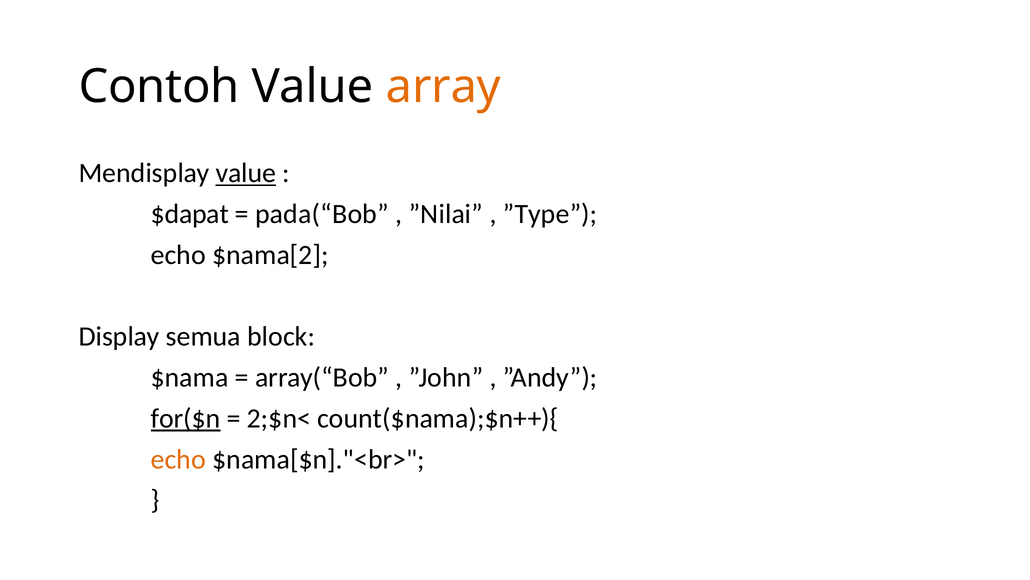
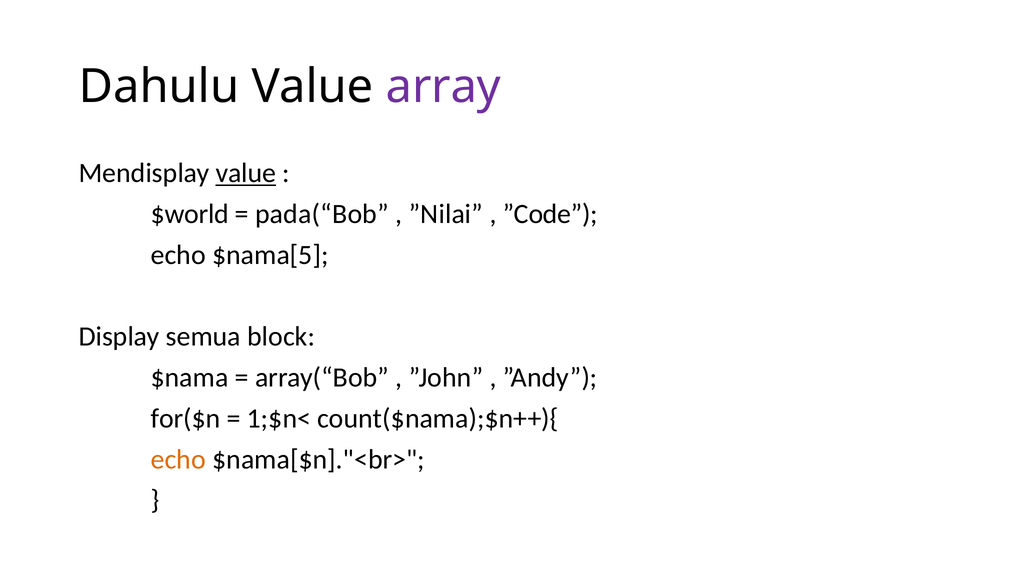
Contoh: Contoh -> Dahulu (159, 87)
array colour: orange -> purple (443, 87)
$dapat: $dapat -> $world (190, 214)
”Type: ”Type -> ”Code (550, 214)
$nama[2: $nama[2 -> $nama[5 (270, 255)
for($n underline: present -> none (186, 418)
2;$n<: 2;$n< -> 1;$n< (279, 418)
